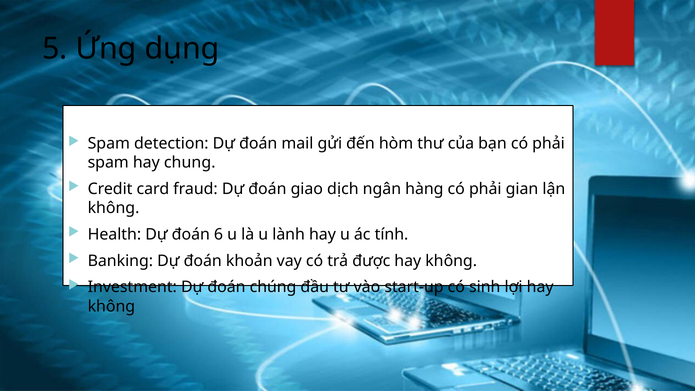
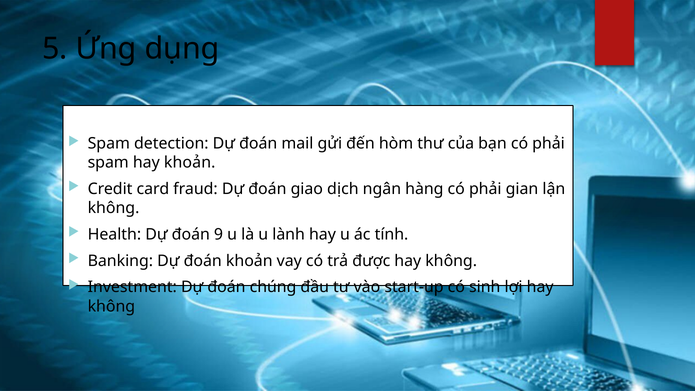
hay chung: chung -> khoản (190, 163)
6: 6 -> 9 (219, 234)
